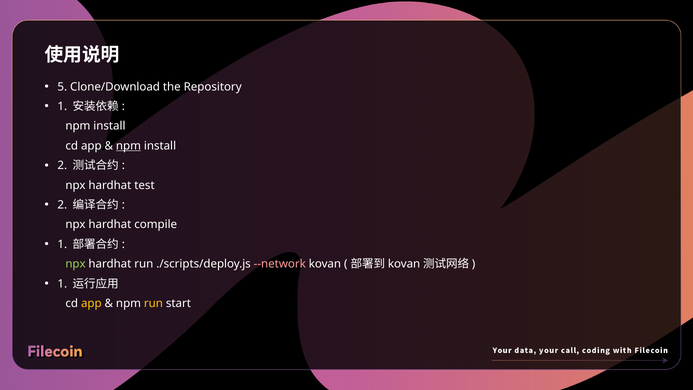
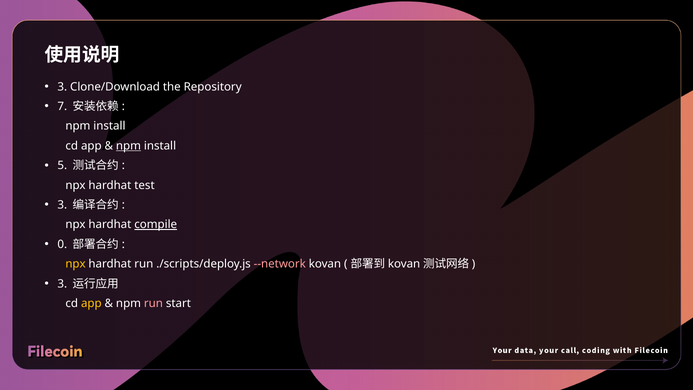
5: 5 -> 3 (62, 87)
1: 1 -> 7 (62, 106)
2: 2 -> 5 (62, 165)
2: 2 -> 3 (62, 205)
compile underline: none -> present (156, 225)
1: 1 -> 0 (62, 244)
npx colour: light green -> yellow (76, 264)
1: 1 -> 3 (62, 284)
run colour: yellow -> pink (153, 303)
